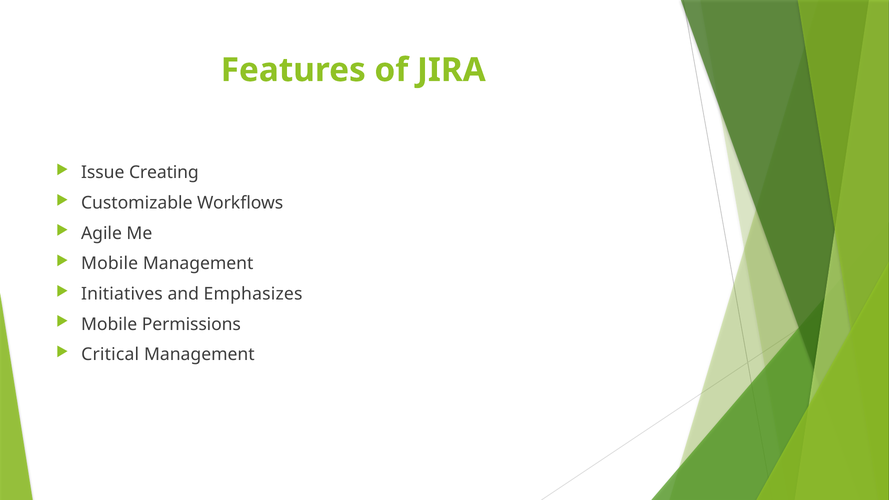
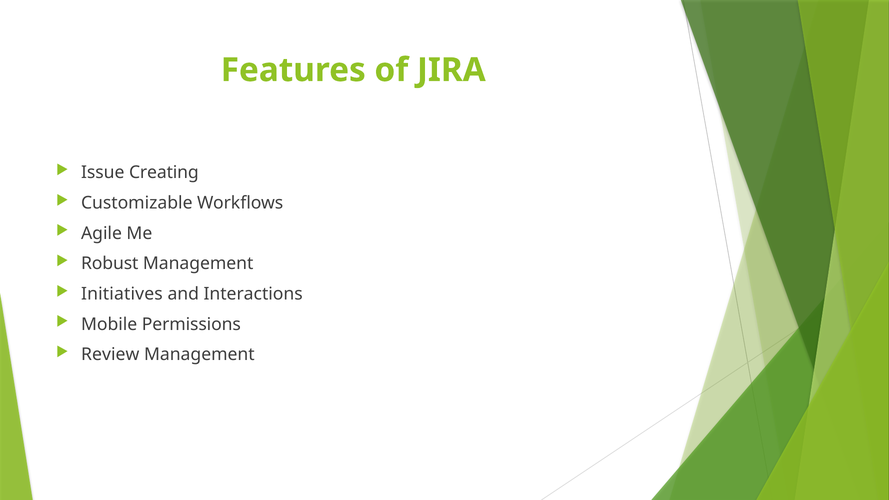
Mobile: Mobile -> Robust (110, 264)
Emphasizes: Emphasizes -> Interactions (253, 294)
Critical: Critical -> Review (110, 355)
